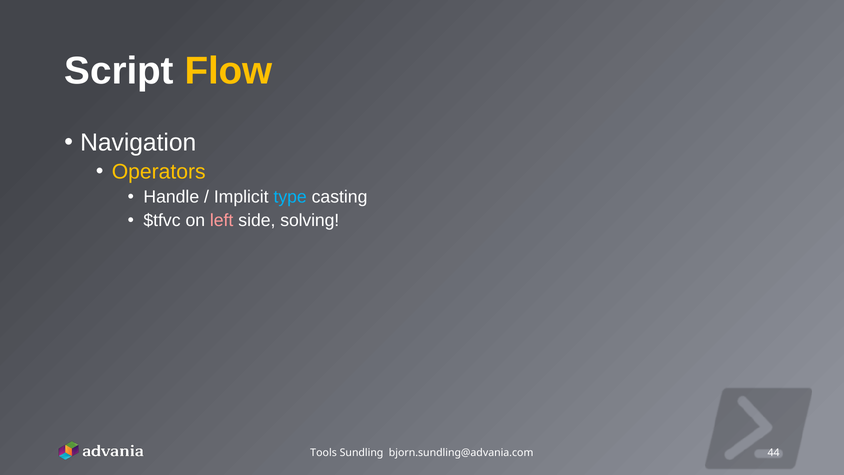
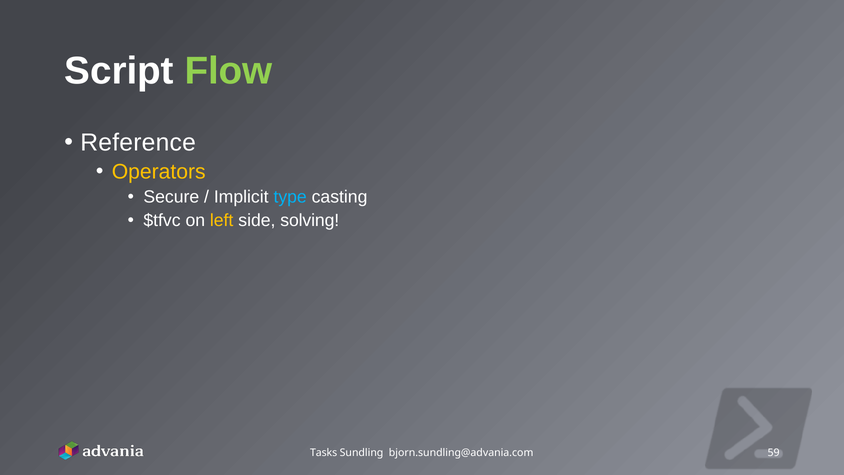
Flow colour: yellow -> light green (229, 71)
Navigation: Navigation -> Reference (138, 143)
Handle: Handle -> Secure (171, 197)
left colour: pink -> yellow (222, 220)
Tools: Tools -> Tasks (324, 453)
44: 44 -> 59 (774, 453)
